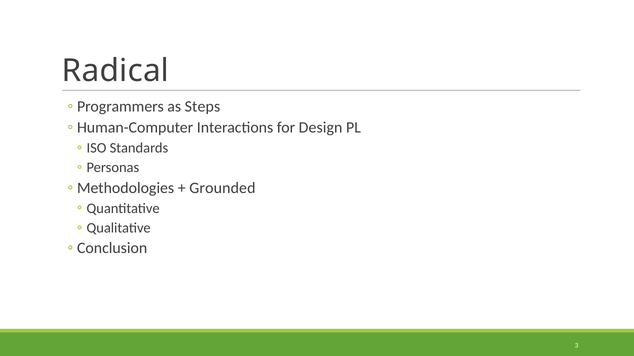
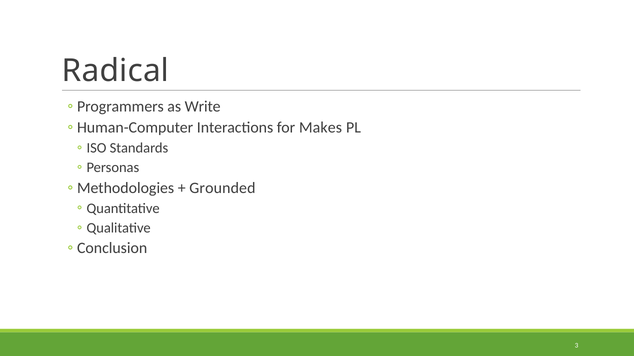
Steps: Steps -> Write (203, 107)
Design: Design -> Makes (321, 128)
